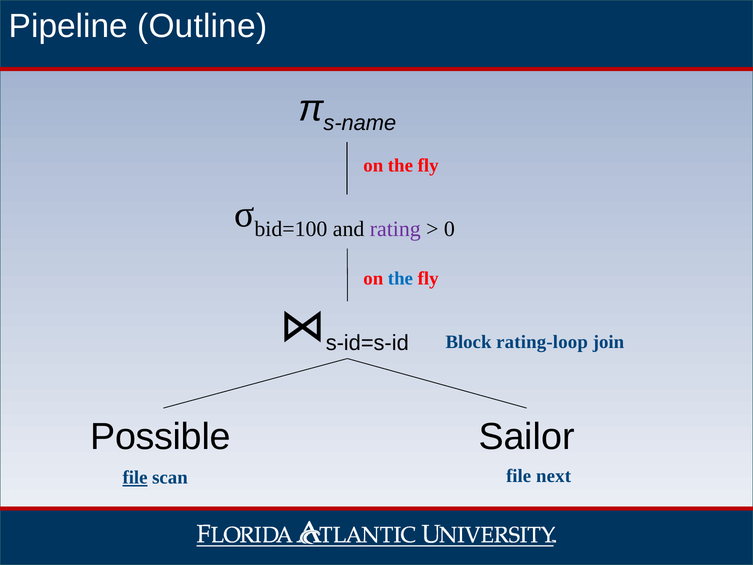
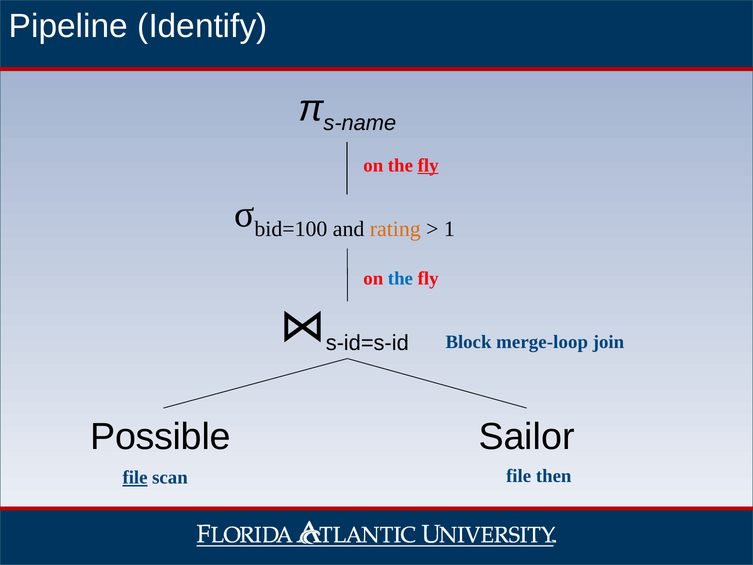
Outline: Outline -> Identify (202, 26)
fly underline: none -> present (428, 165)
rating colour: purple -> orange (395, 229)
0: 0 -> 1 (449, 229)
rating-loop: rating-loop -> merge-loop (542, 342)
next: next -> then (554, 476)
